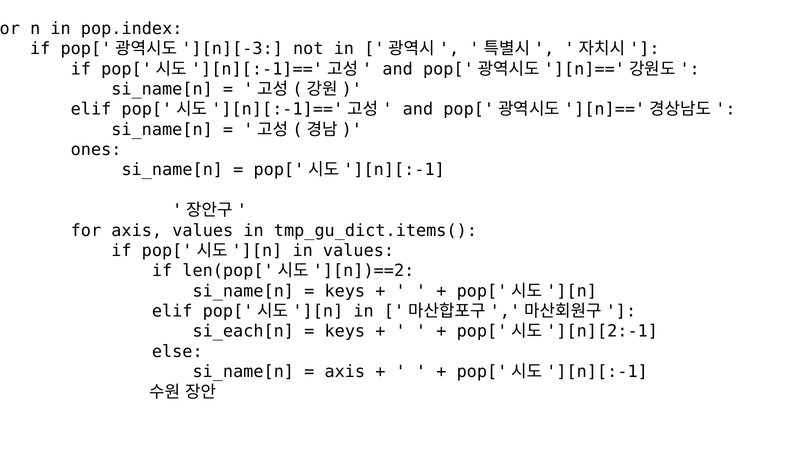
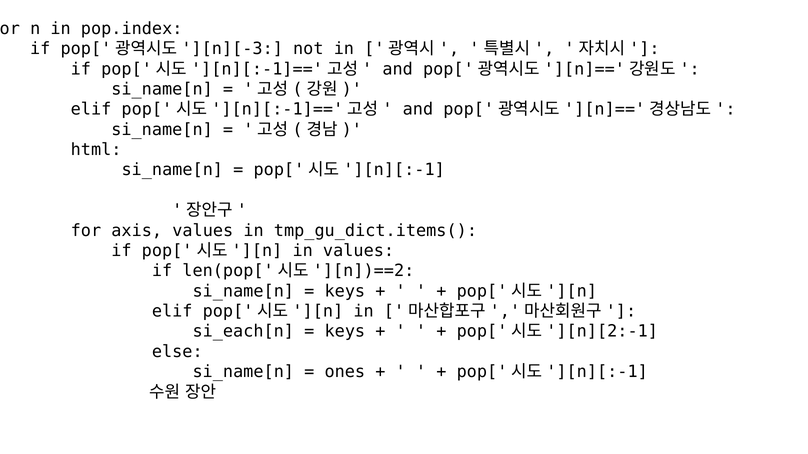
ones: ones -> html (96, 150)
axis: axis -> ones (345, 372)
